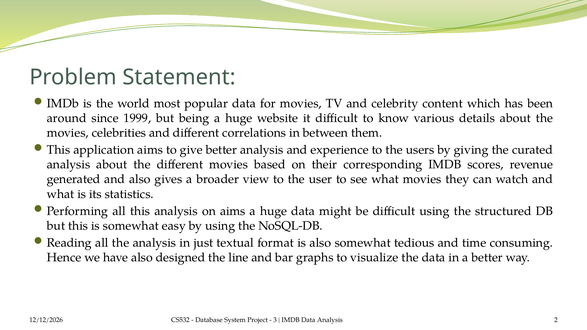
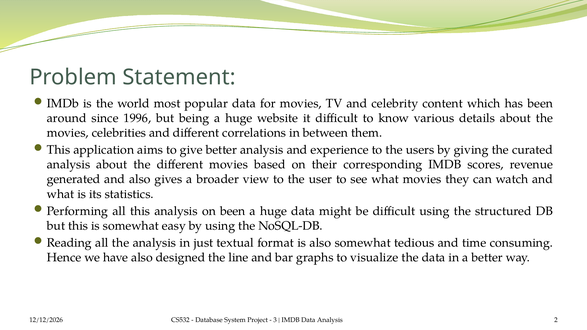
1999: 1999 -> 1996 (137, 118)
on aims: aims -> been (233, 211)
